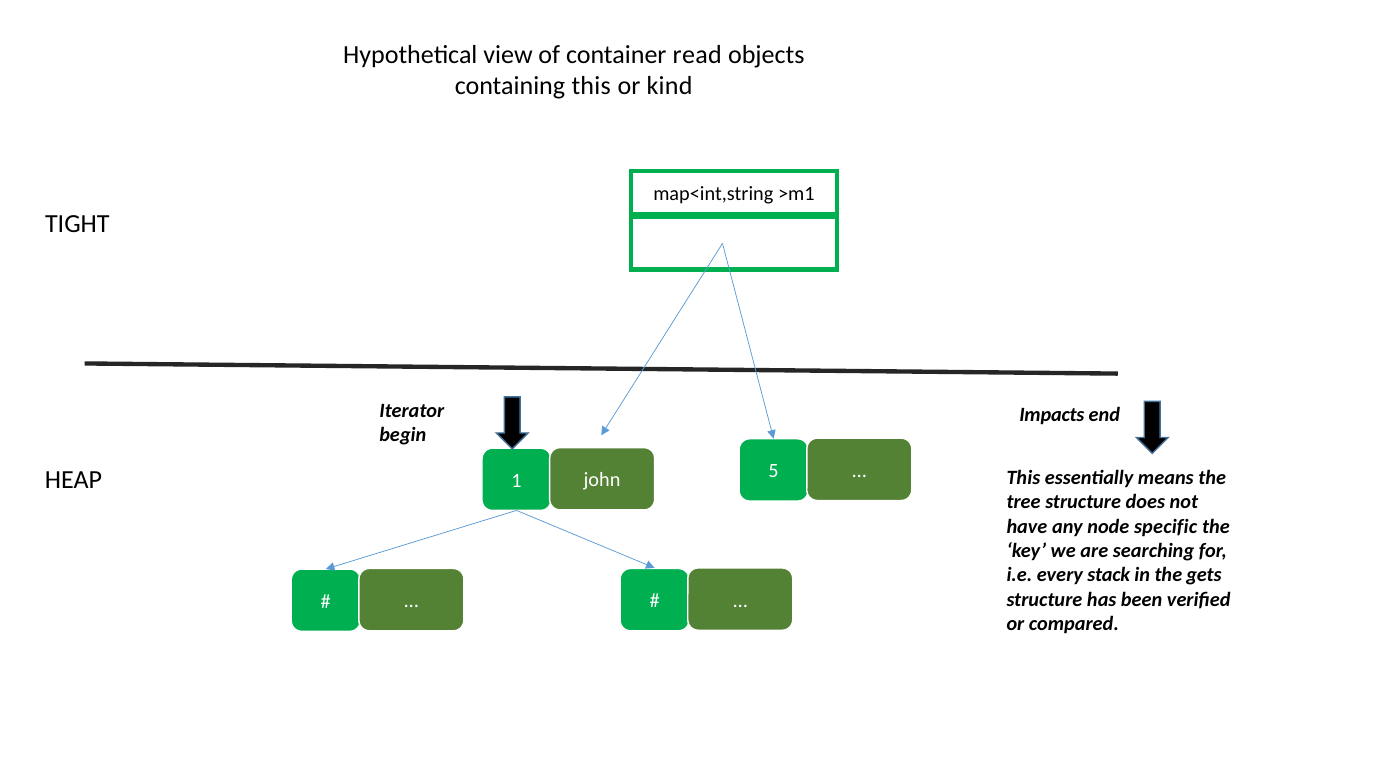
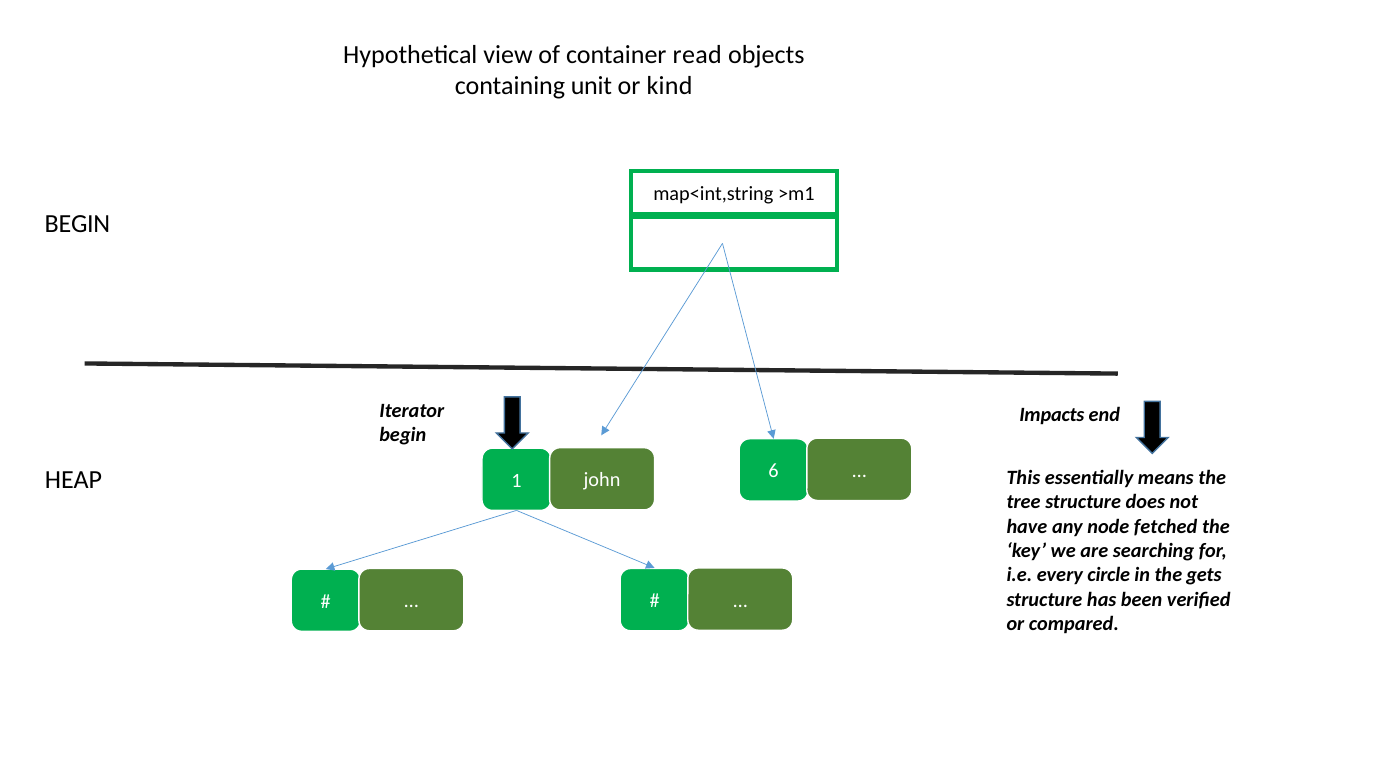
containing this: this -> unit (591, 86)
TIGHT: TIGHT -> BEGIN (77, 224)
5: 5 -> 6 (774, 471)
specific: specific -> fetched (1166, 526)
stack: stack -> circle (1109, 575)
